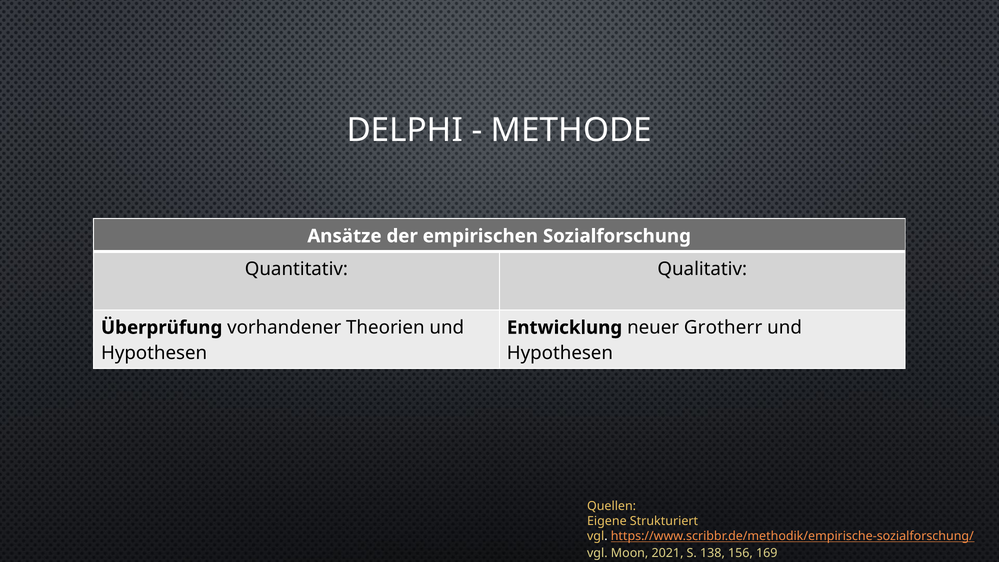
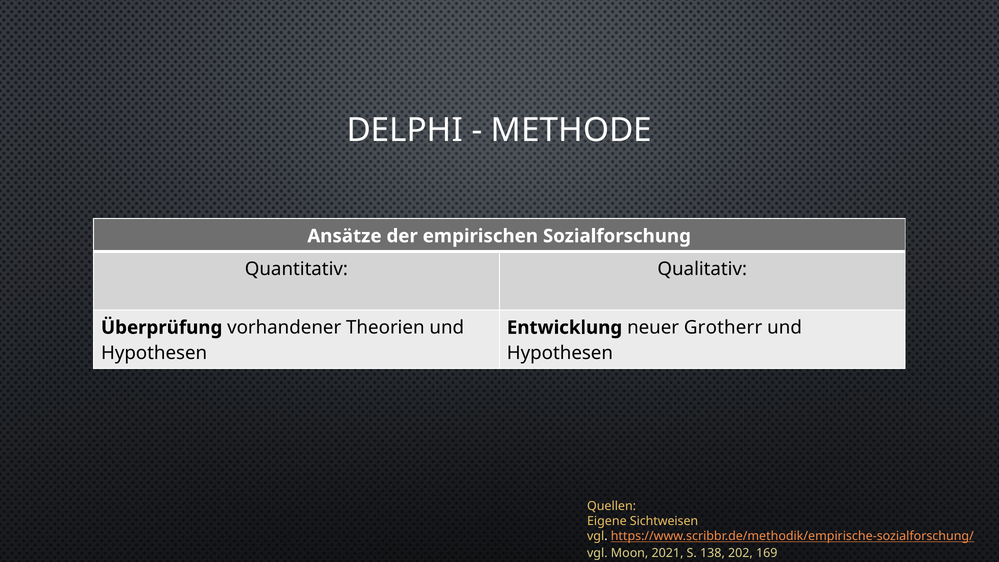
Strukturiert: Strukturiert -> Sichtweisen (664, 521)
156: 156 -> 202 (740, 553)
